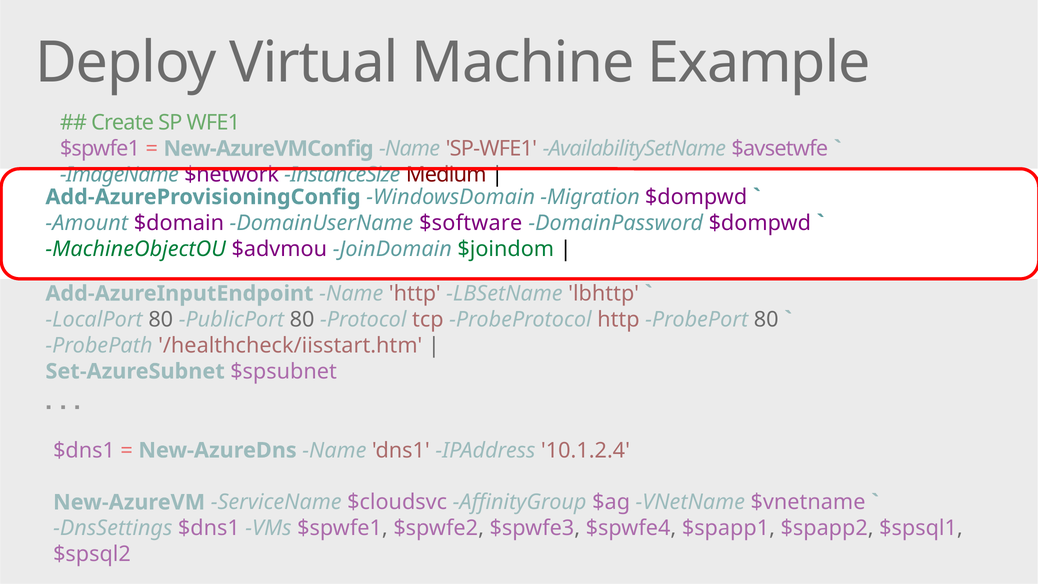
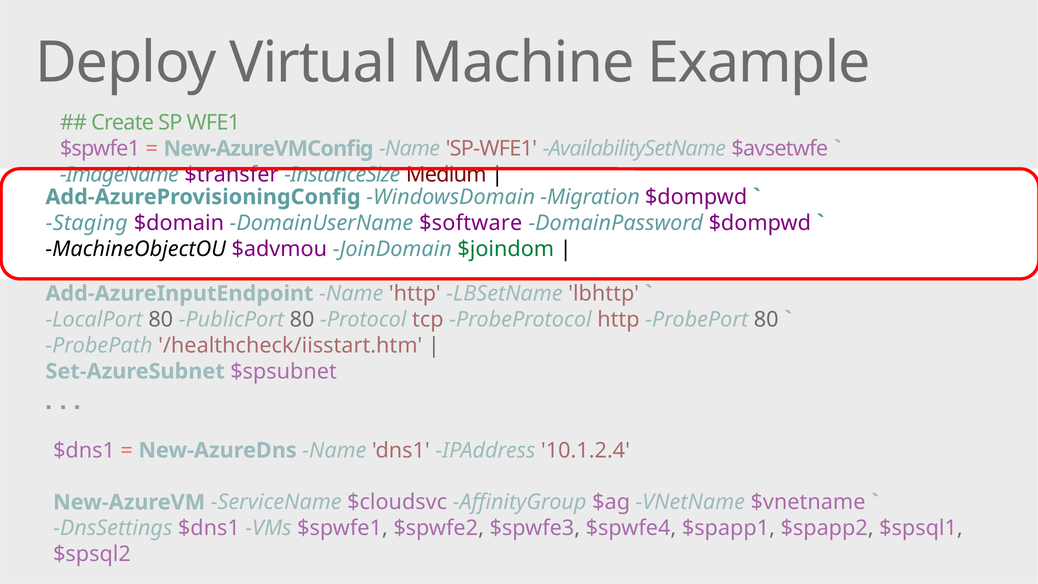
$network: $network -> $transfer (231, 175)
Amount: Amount -> Staging (87, 223)
MachineObjectOU colour: green -> black (136, 249)
